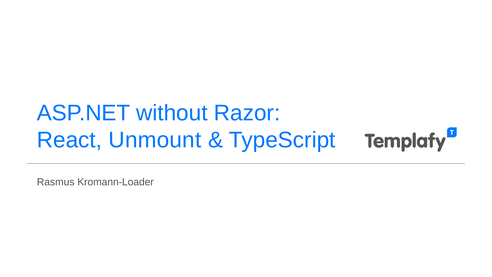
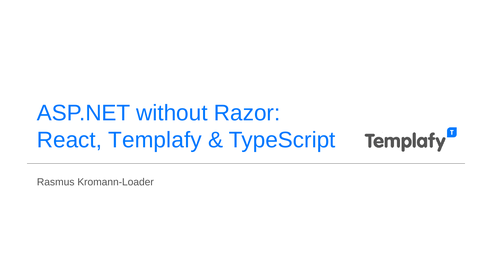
Unmount: Unmount -> Templafy (155, 140)
